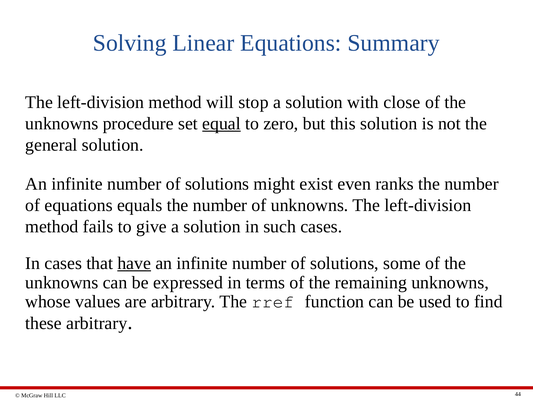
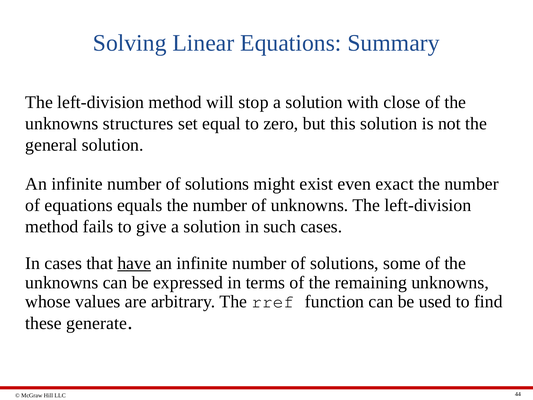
procedure: procedure -> structures (138, 123)
equal underline: present -> none (222, 123)
ranks: ranks -> exact (395, 184)
these arbitrary: arbitrary -> generate (97, 323)
